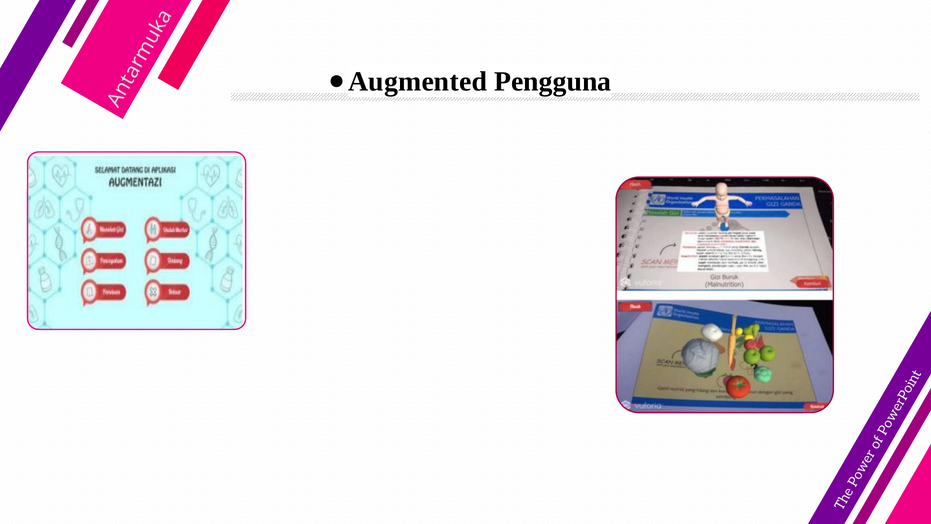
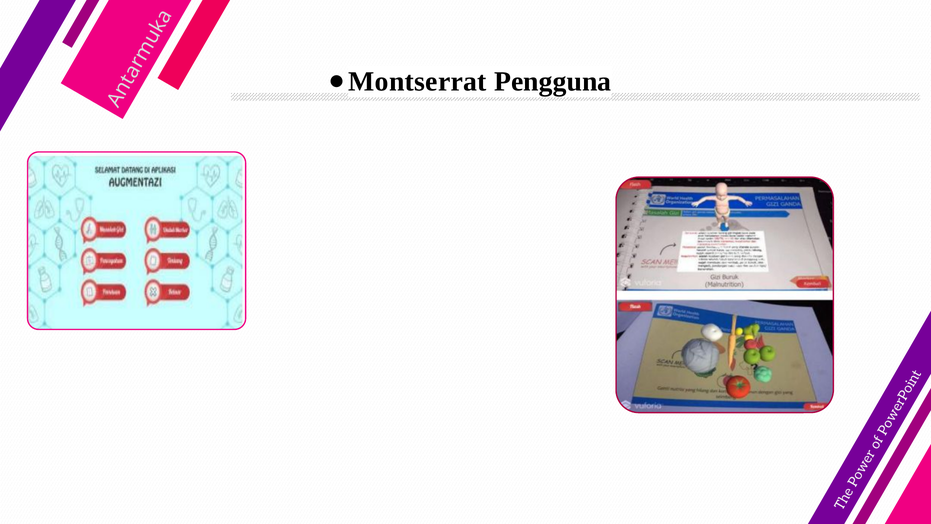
Augmented: Augmented -> Montserrat (418, 82)
